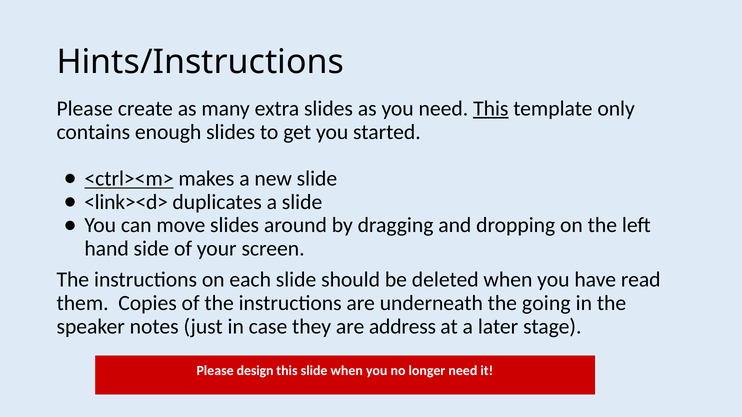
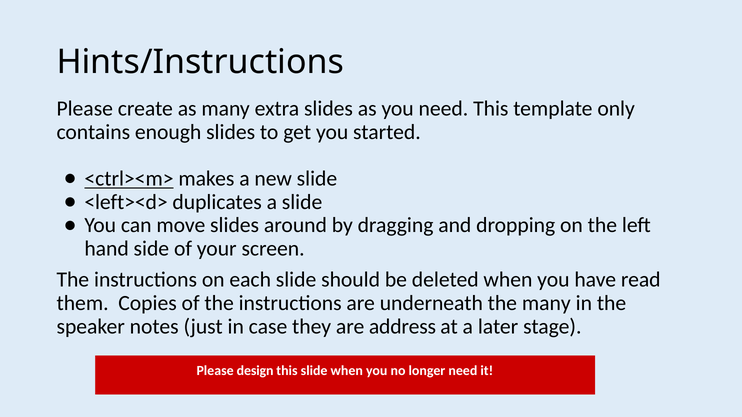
This underline: present -> none (491, 109)
<link><d>: <link><d> -> <left><d> (126, 202)
the going: going -> many (546, 303)
